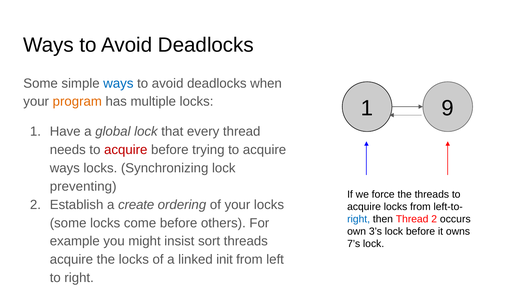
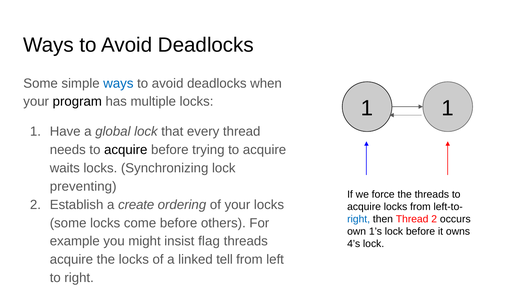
program colour: orange -> black (77, 101)
1 9: 9 -> 1 (448, 108)
acquire colour: red -> black (126, 150)
ways: ways -> waits (65, 168)
3’s: 3’s -> 1’s (375, 231)
sort: sort -> flag (209, 241)
7’s: 7’s -> 4’s (354, 243)
init: init -> tell (225, 259)
